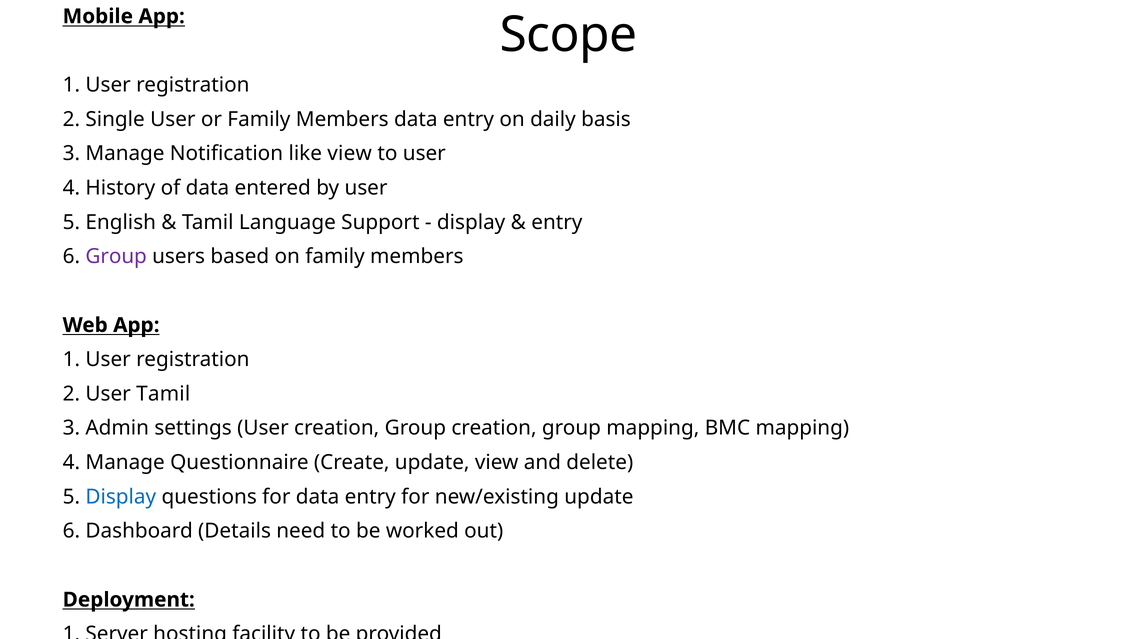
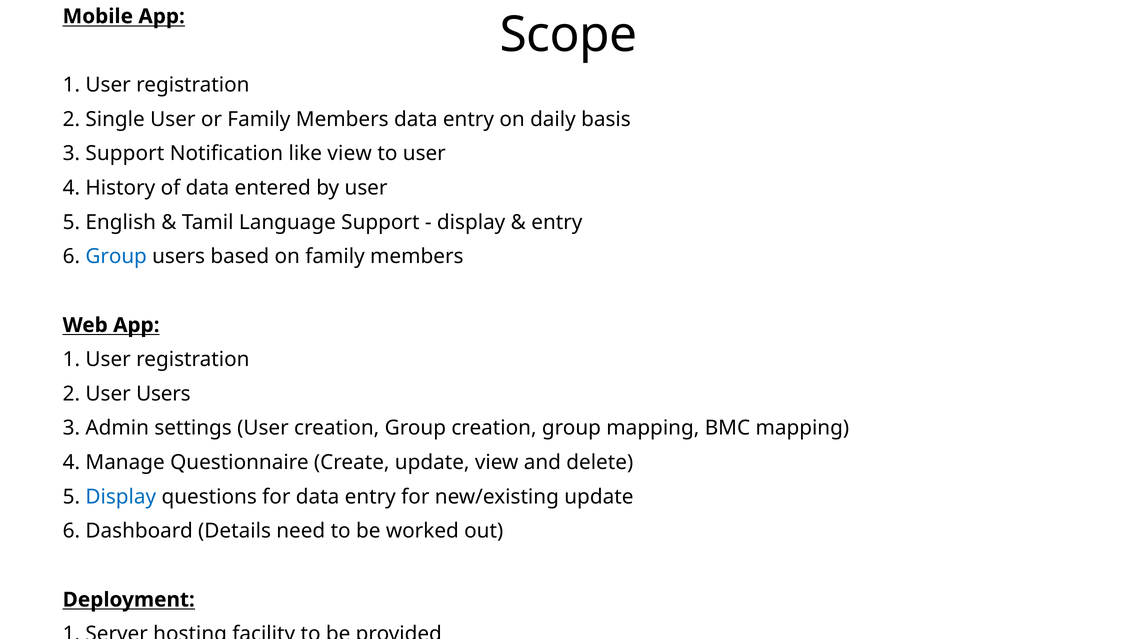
3 Manage: Manage -> Support (125, 154)
Group colour: purple -> blue (116, 257)
User Tamil: Tamil -> Users (163, 394)
